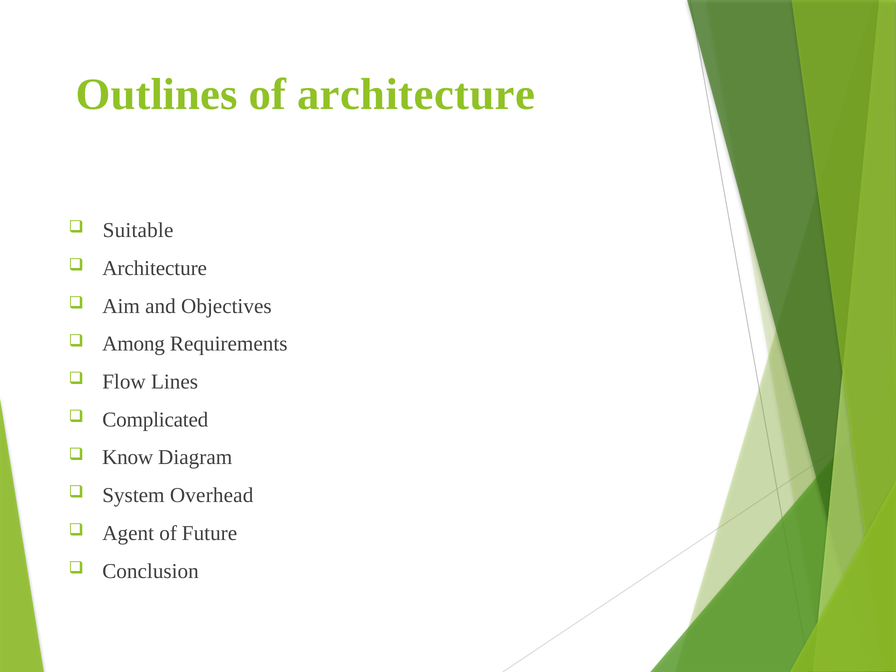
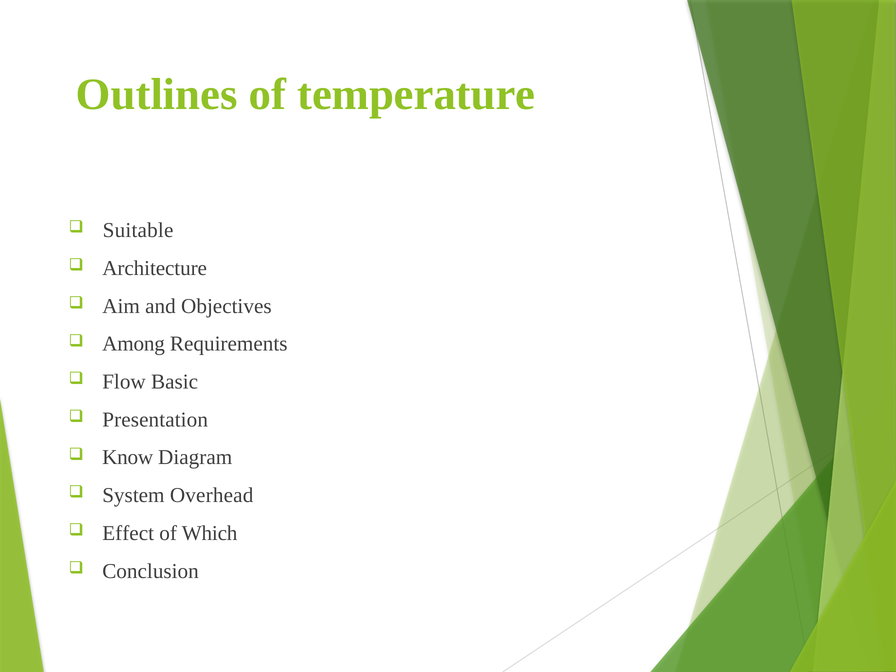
of architecture: architecture -> temperature (416, 94)
Lines: Lines -> Basic (175, 382)
Complicated: Complicated -> Presentation (155, 420)
Agent: Agent -> Effect (128, 533)
Future: Future -> Which (210, 533)
